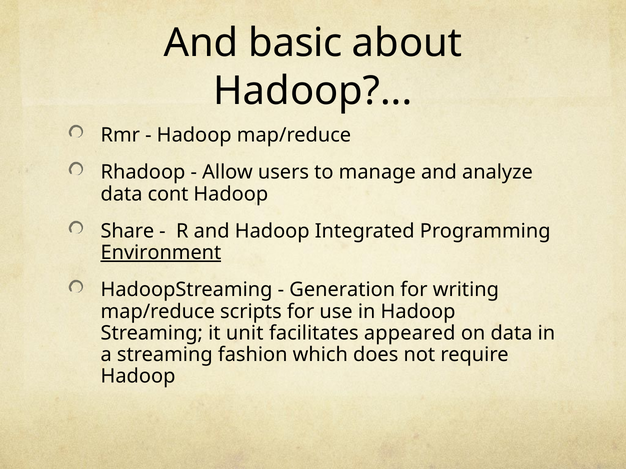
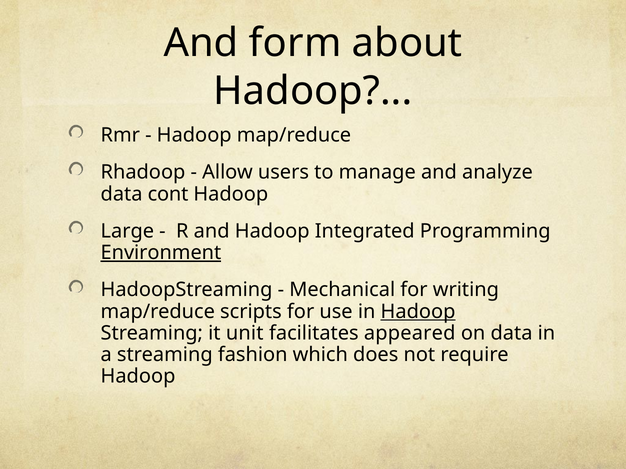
basic: basic -> form (295, 43)
Share: Share -> Large (127, 231)
Generation: Generation -> Mechanical (342, 290)
Hadoop underline: none -> present (418, 312)
